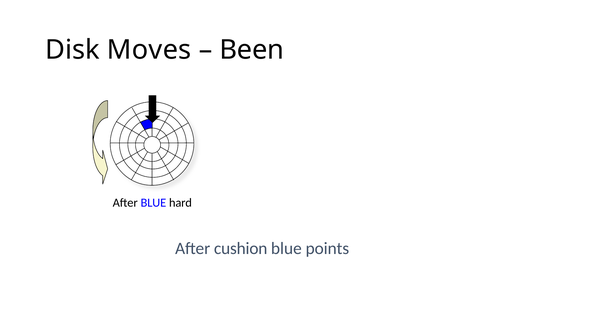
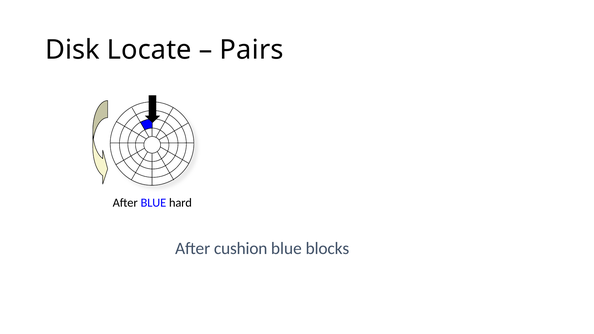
Moves: Moves -> Locate (149, 50)
Been: Been -> Pairs (252, 50)
points: points -> blocks (327, 248)
